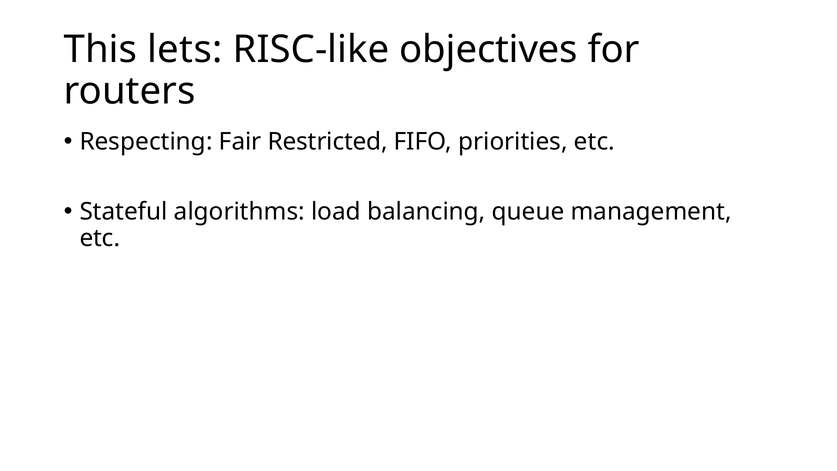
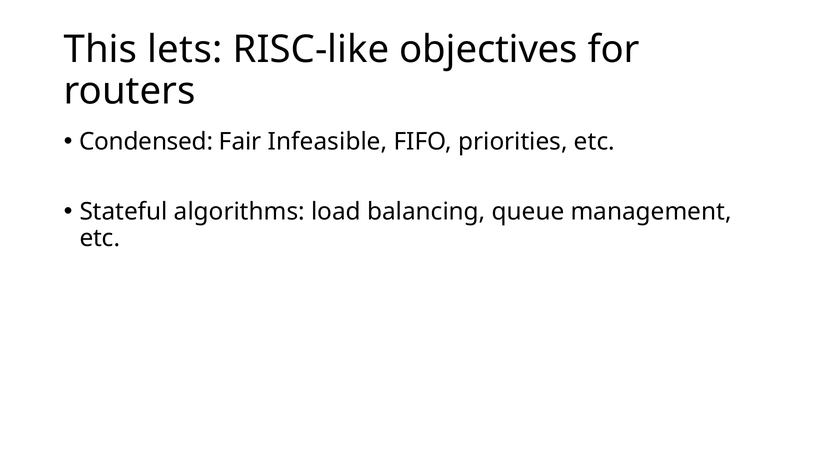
Respecting: Respecting -> Condensed (146, 141)
Restricted: Restricted -> Infeasible (328, 141)
